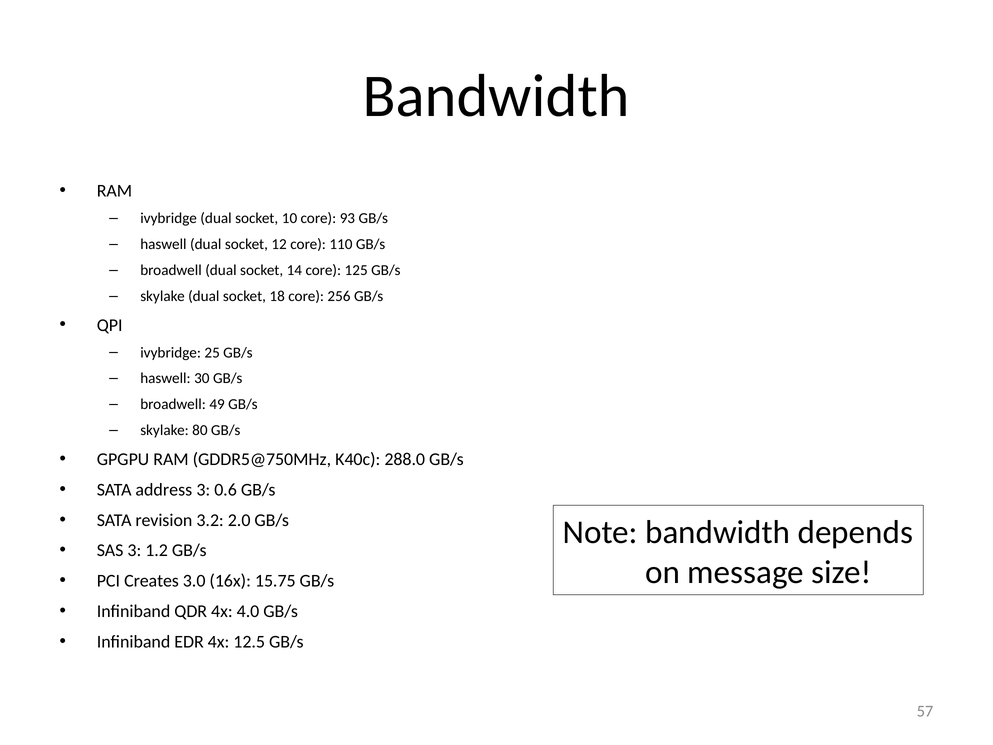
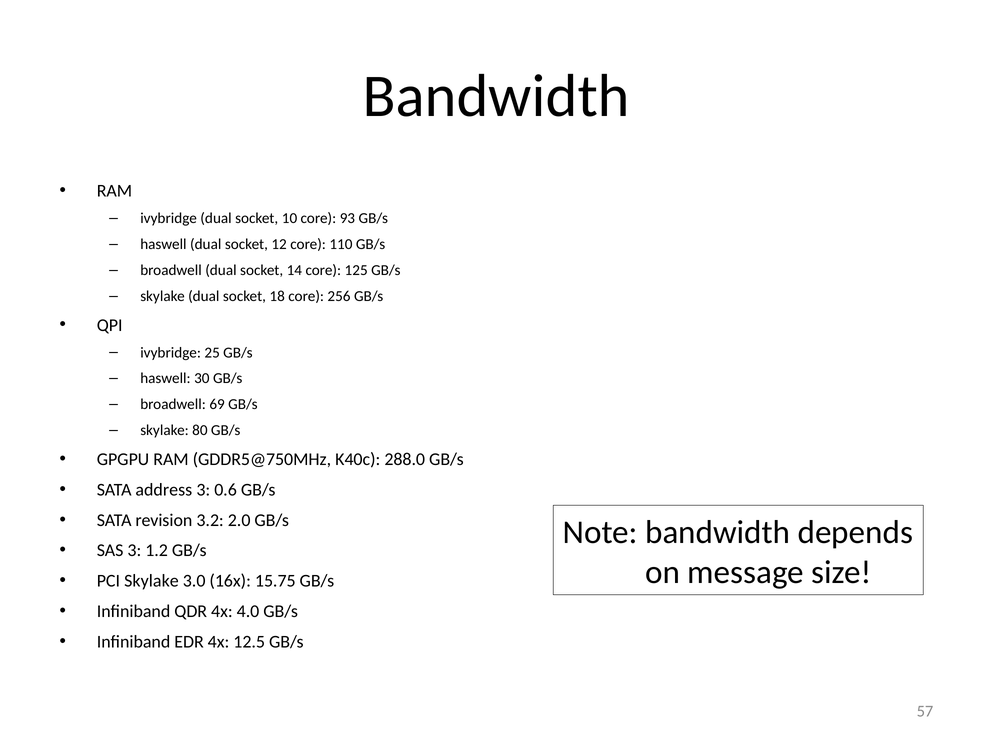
49: 49 -> 69 (217, 404)
PCI Creates: Creates -> Skylake (151, 581)
